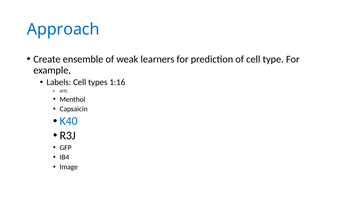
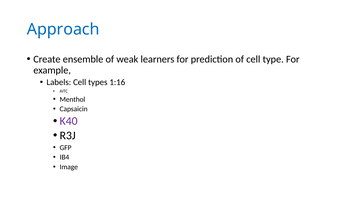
K40 colour: blue -> purple (69, 121)
